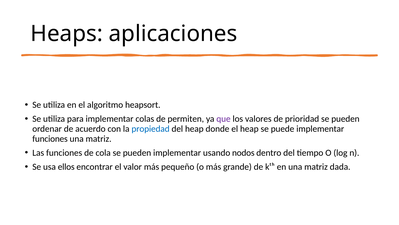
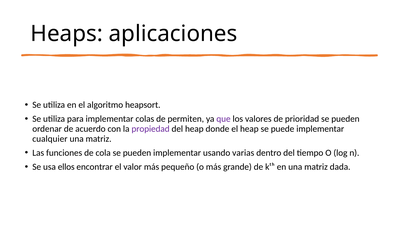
propiedad colour: blue -> purple (151, 129)
funciones: funciones -> cualquier (50, 138)
nodos: nodos -> varias (243, 152)
